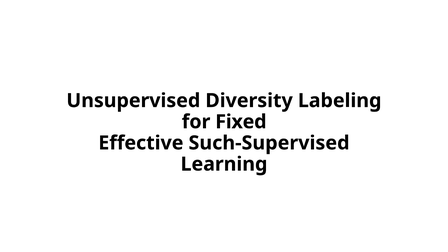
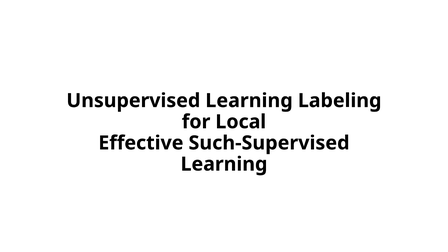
Unsupervised Diversity: Diversity -> Learning (249, 101)
Fixed: Fixed -> Local (241, 122)
